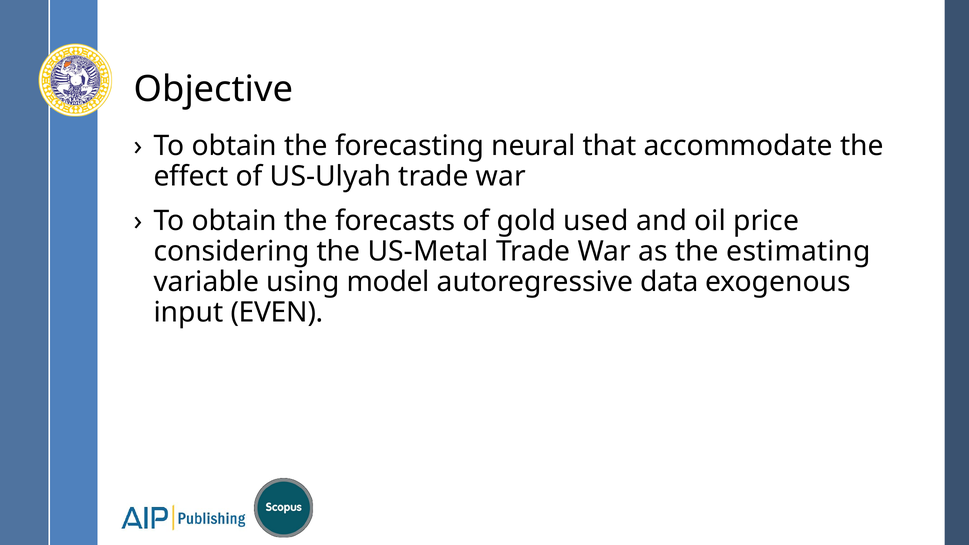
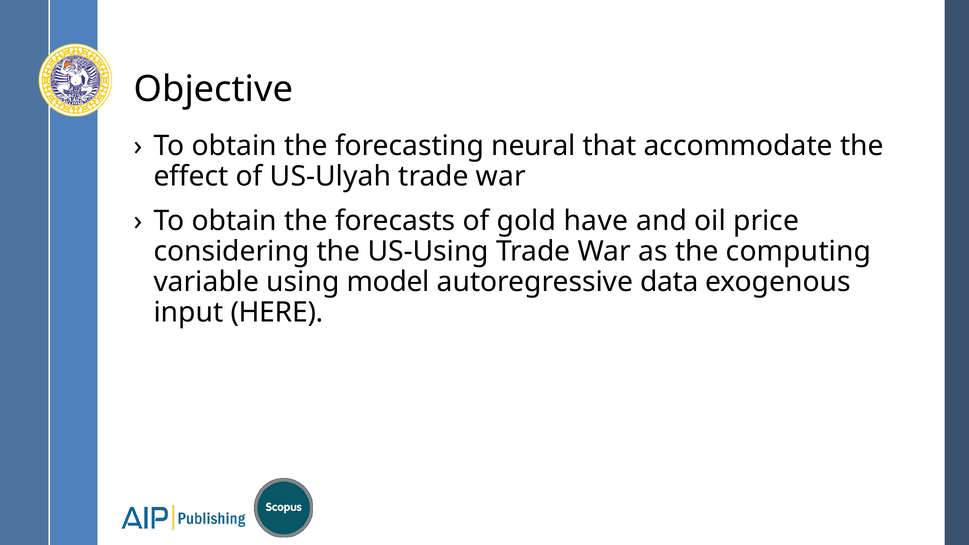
used: used -> have (596, 221)
US-Metal: US-Metal -> US-Using (428, 252)
estimating: estimating -> computing (799, 252)
EVEN: EVEN -> HERE (277, 313)
